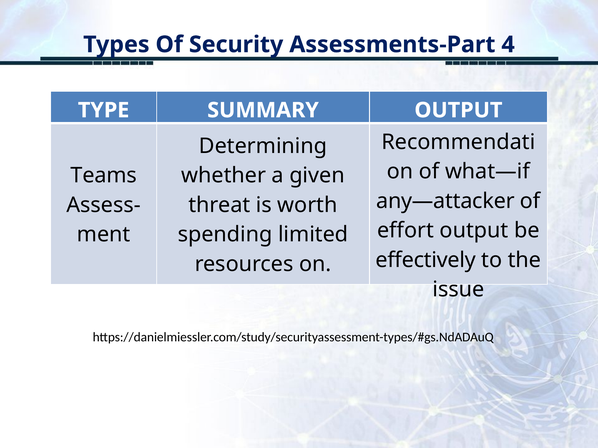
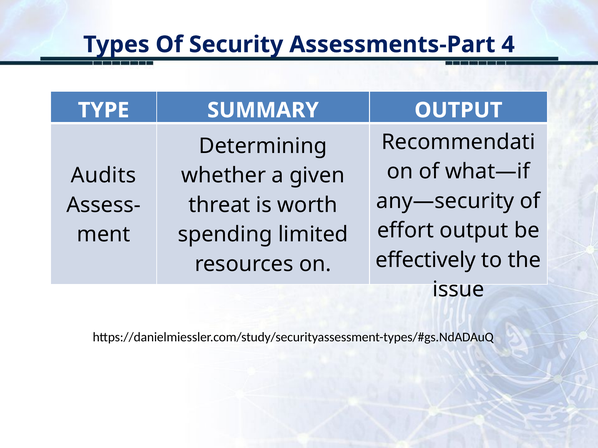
Teams: Teams -> Audits (104, 176)
any—attacker: any—attacker -> any—security (445, 201)
